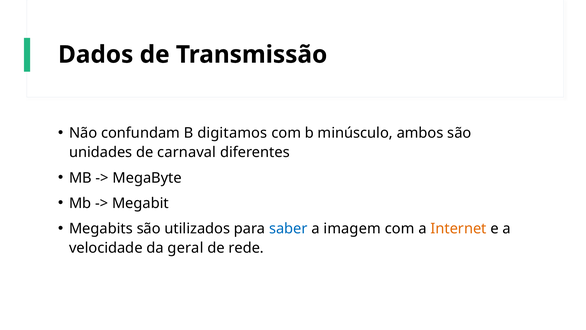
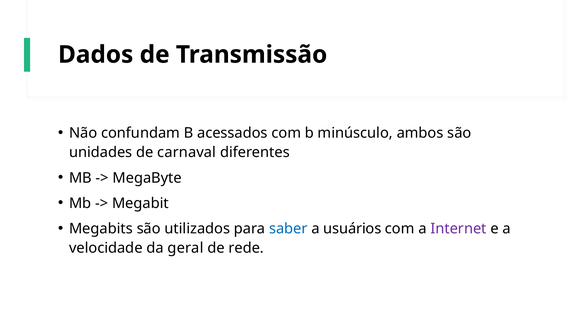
digitamos: digitamos -> acessados (232, 133)
imagem: imagem -> usuários (352, 228)
Internet colour: orange -> purple (458, 228)
